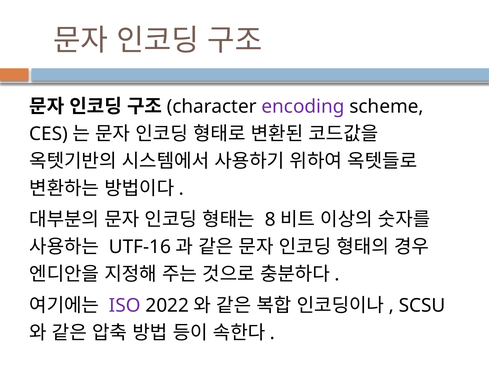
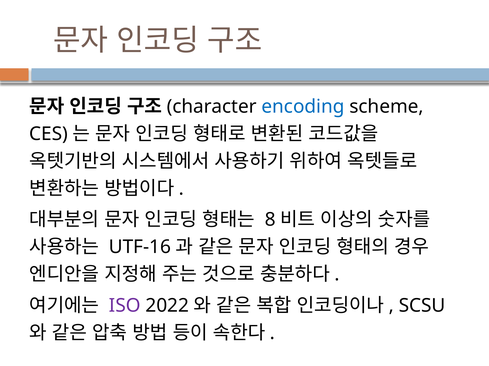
encoding colour: purple -> blue (303, 107)
